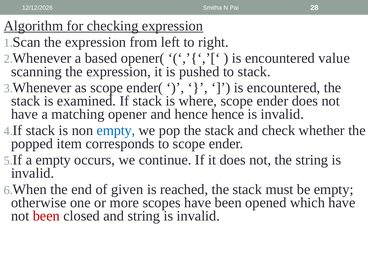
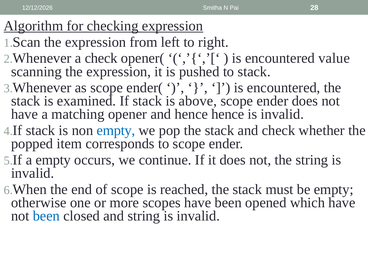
a based: based -> check (101, 58)
where: where -> above (198, 101)
of given: given -> scope (127, 189)
been colour: red -> blue (46, 216)
